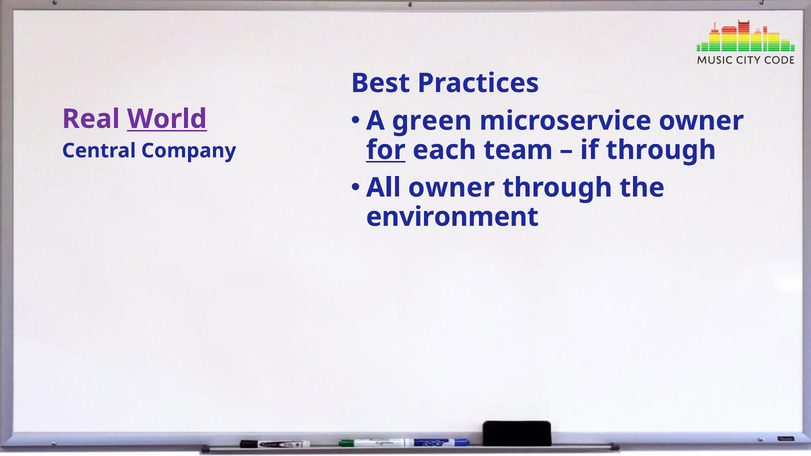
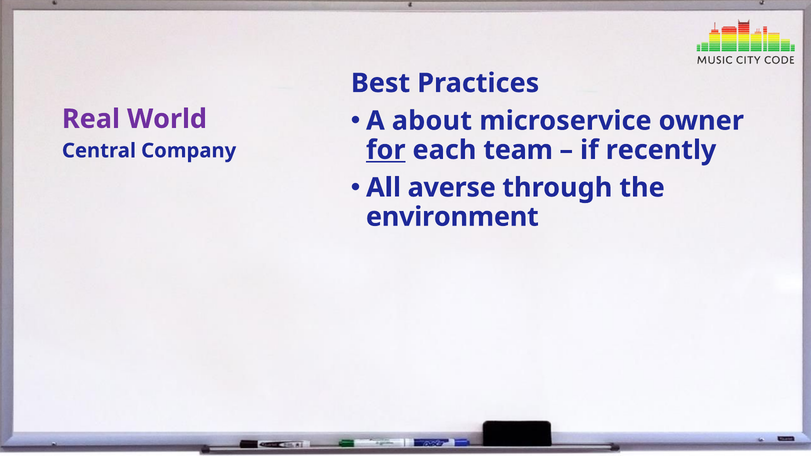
green: green -> about (432, 121)
World underline: present -> none (167, 119)
if through: through -> recently (661, 150)
All owner: owner -> averse (452, 188)
